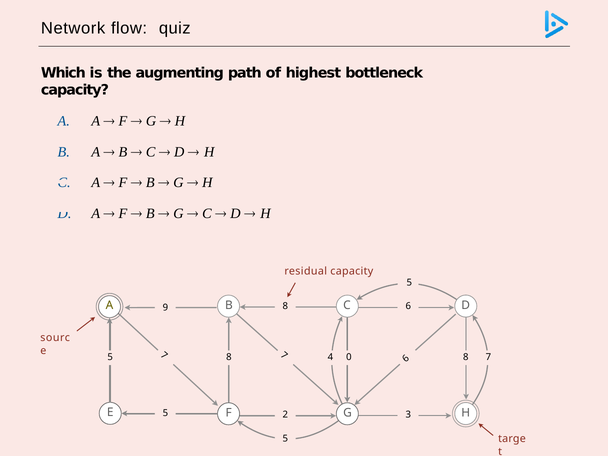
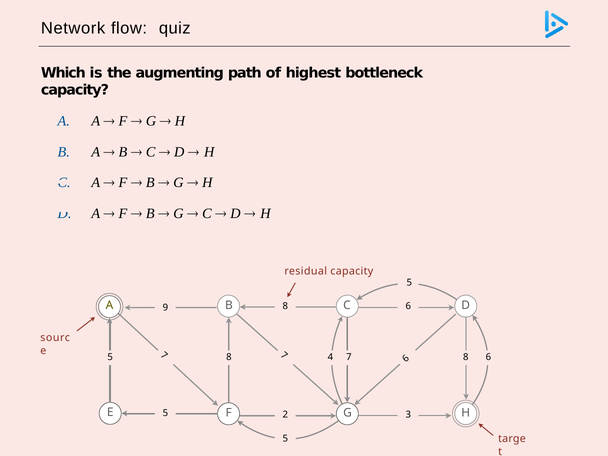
4 0: 0 -> 7 (349, 357)
7: 7 -> 6 (488, 357)
